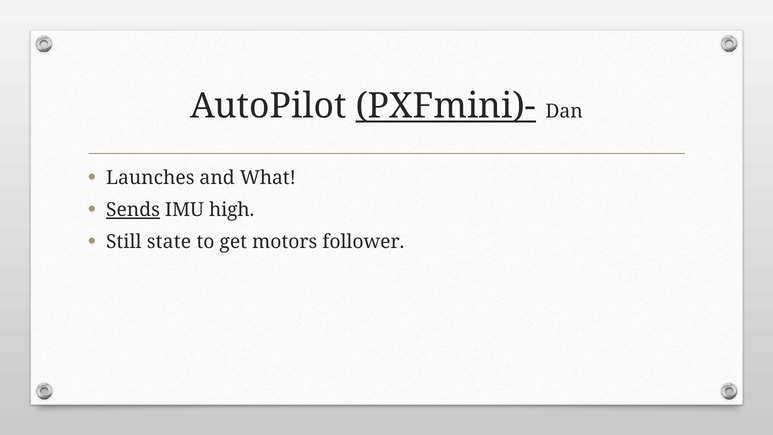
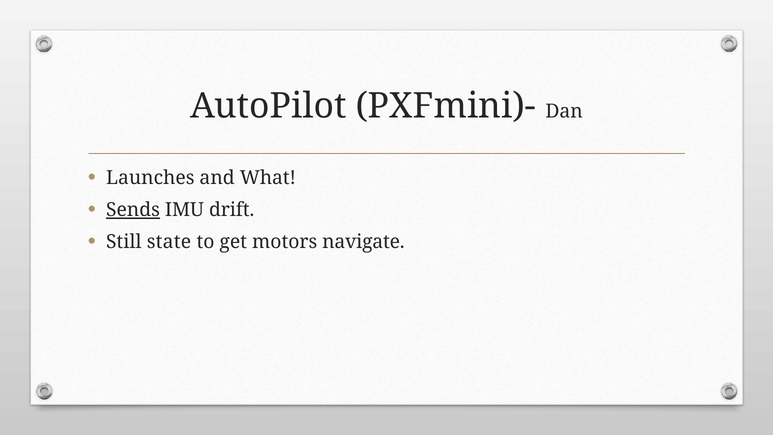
PXFmini)- underline: present -> none (446, 106)
high: high -> drift (232, 210)
follower: follower -> navigate (363, 242)
